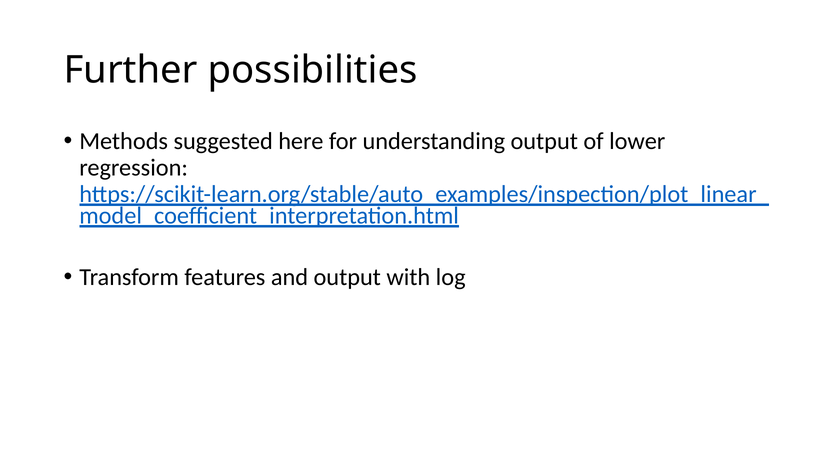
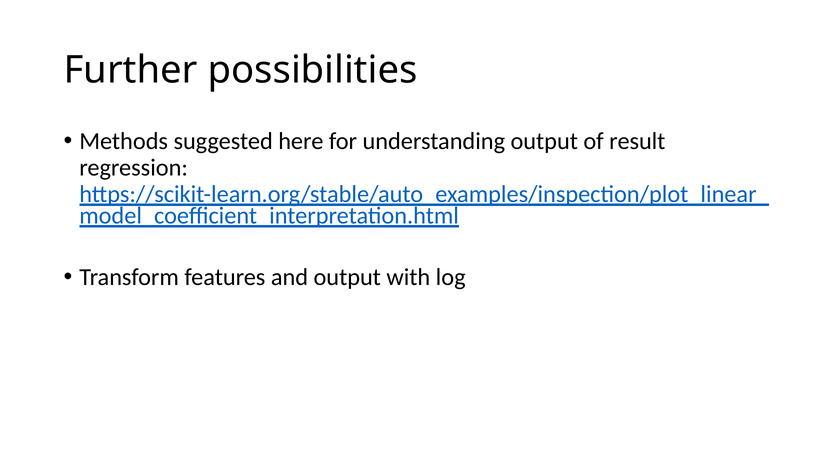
lower: lower -> result (637, 141)
